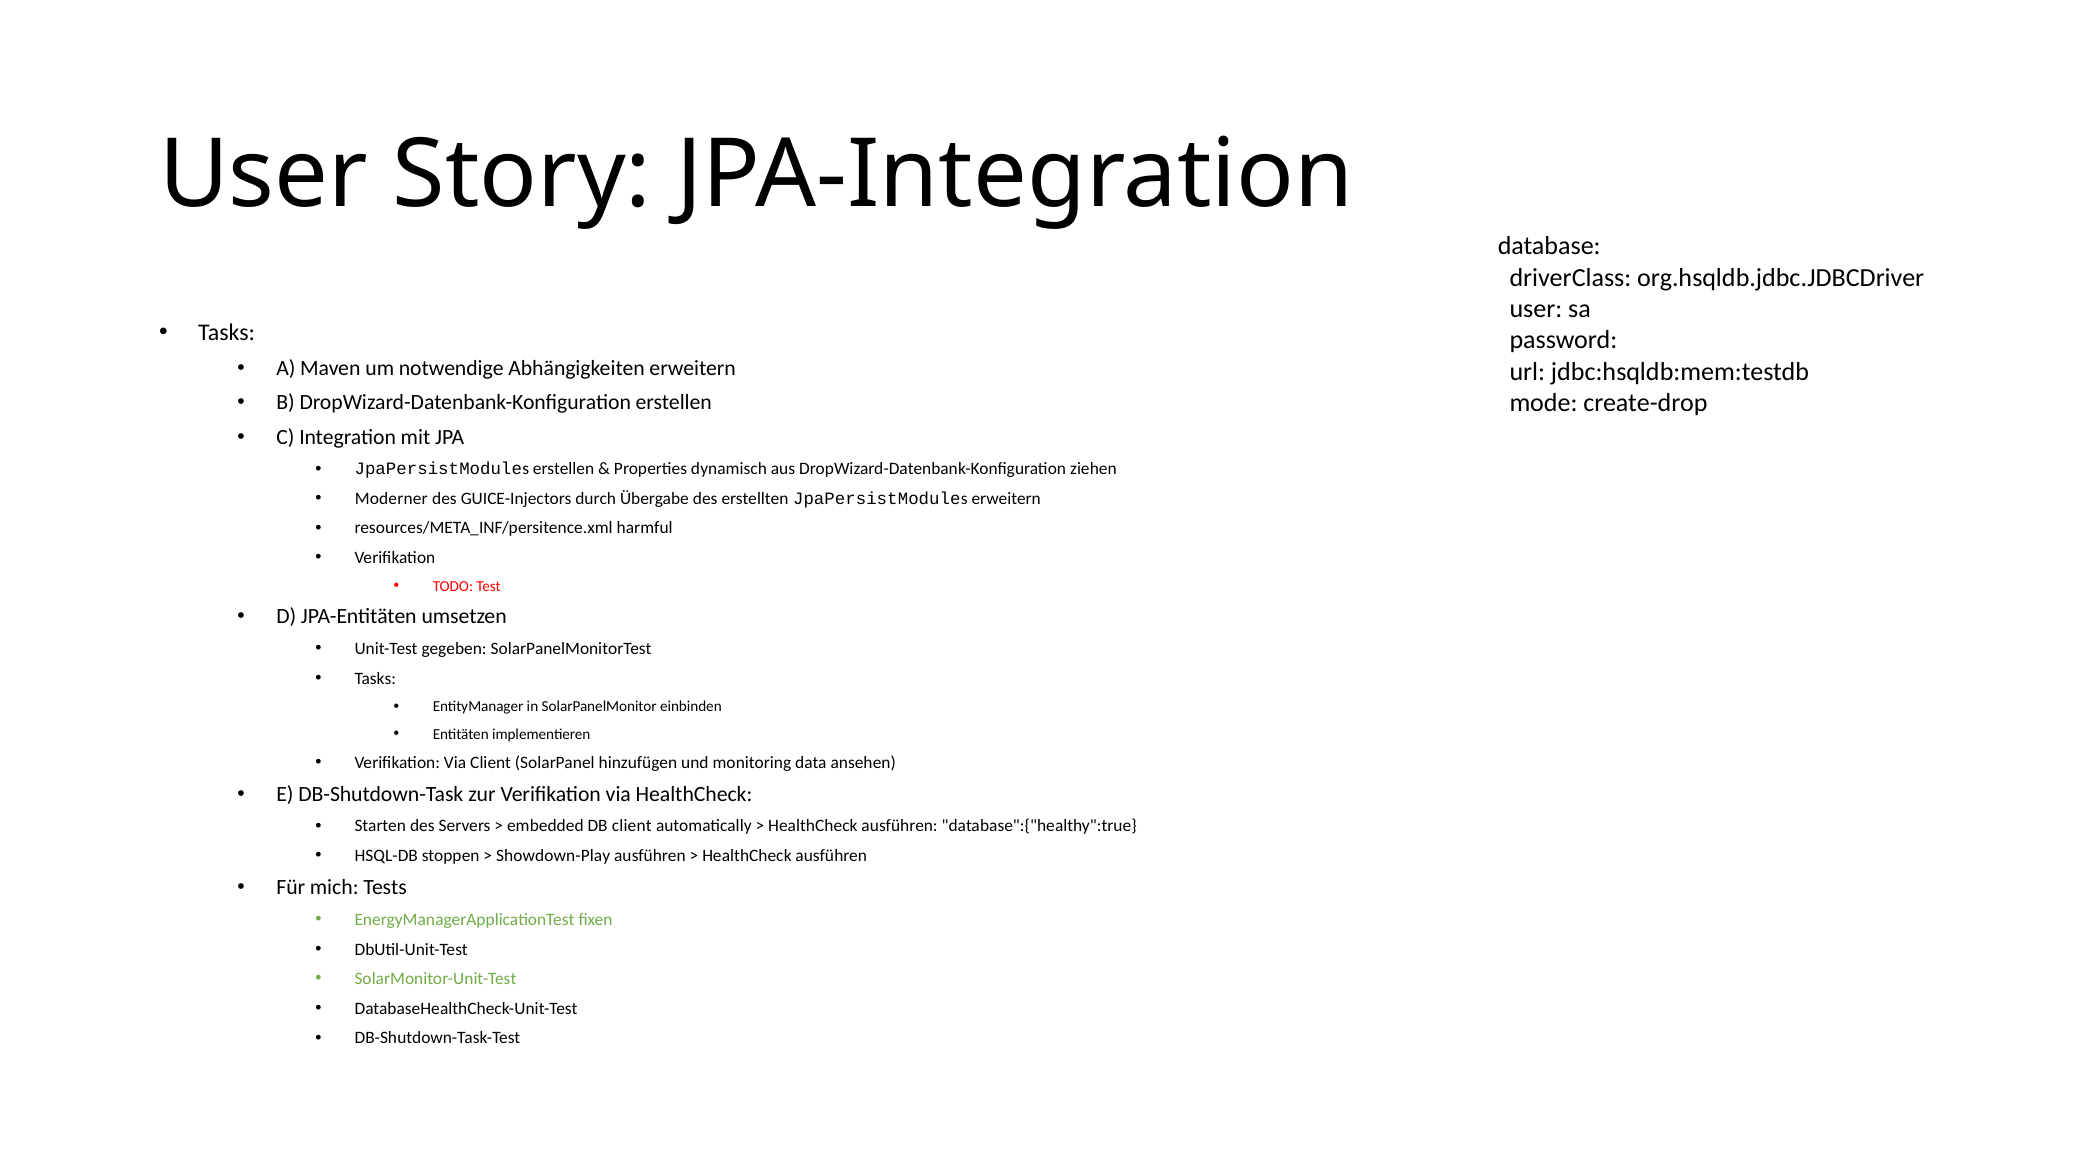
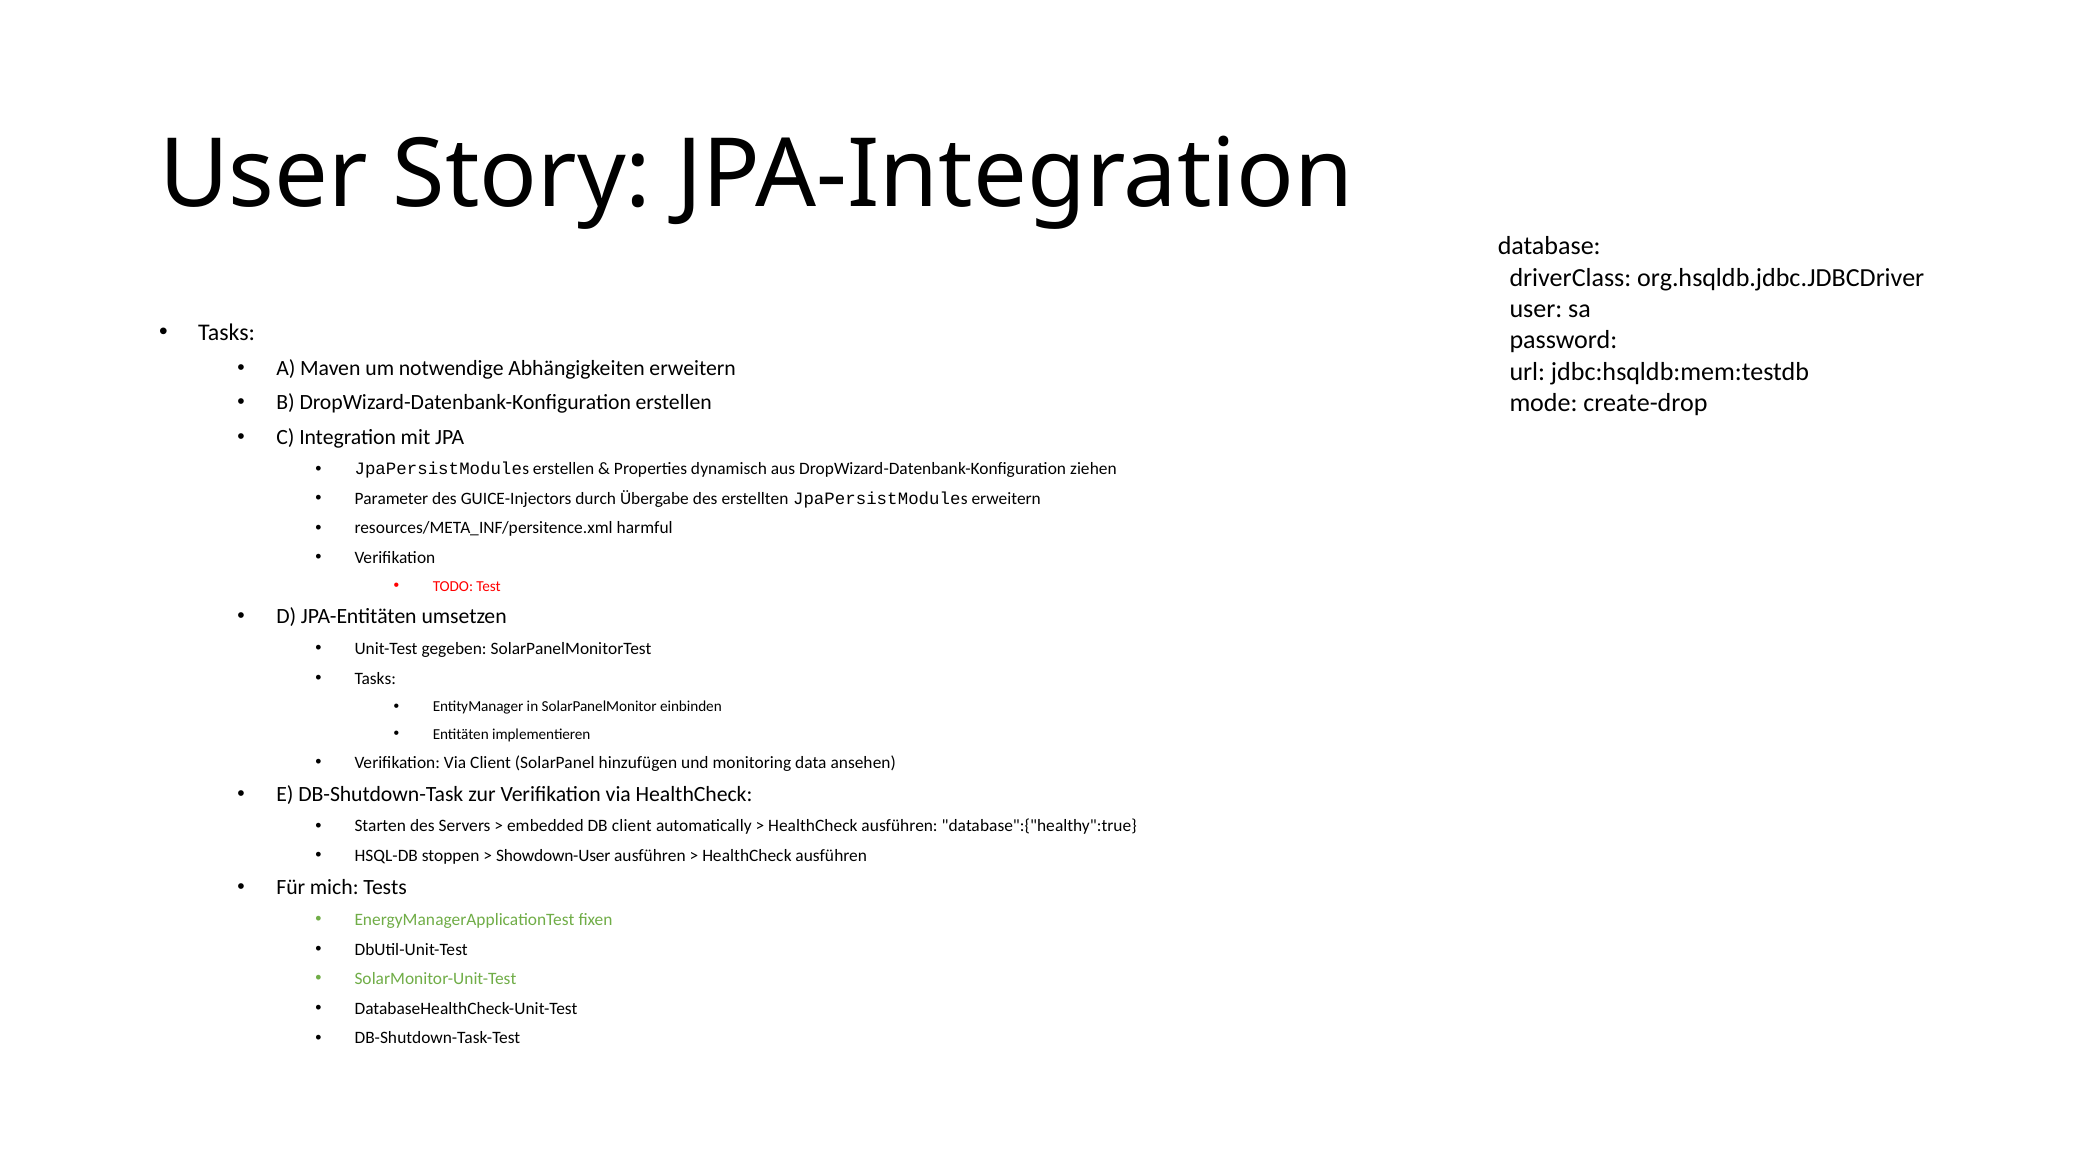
Moderner: Moderner -> Parameter (391, 499)
Showdown-Play: Showdown-Play -> Showdown-User (553, 856)
